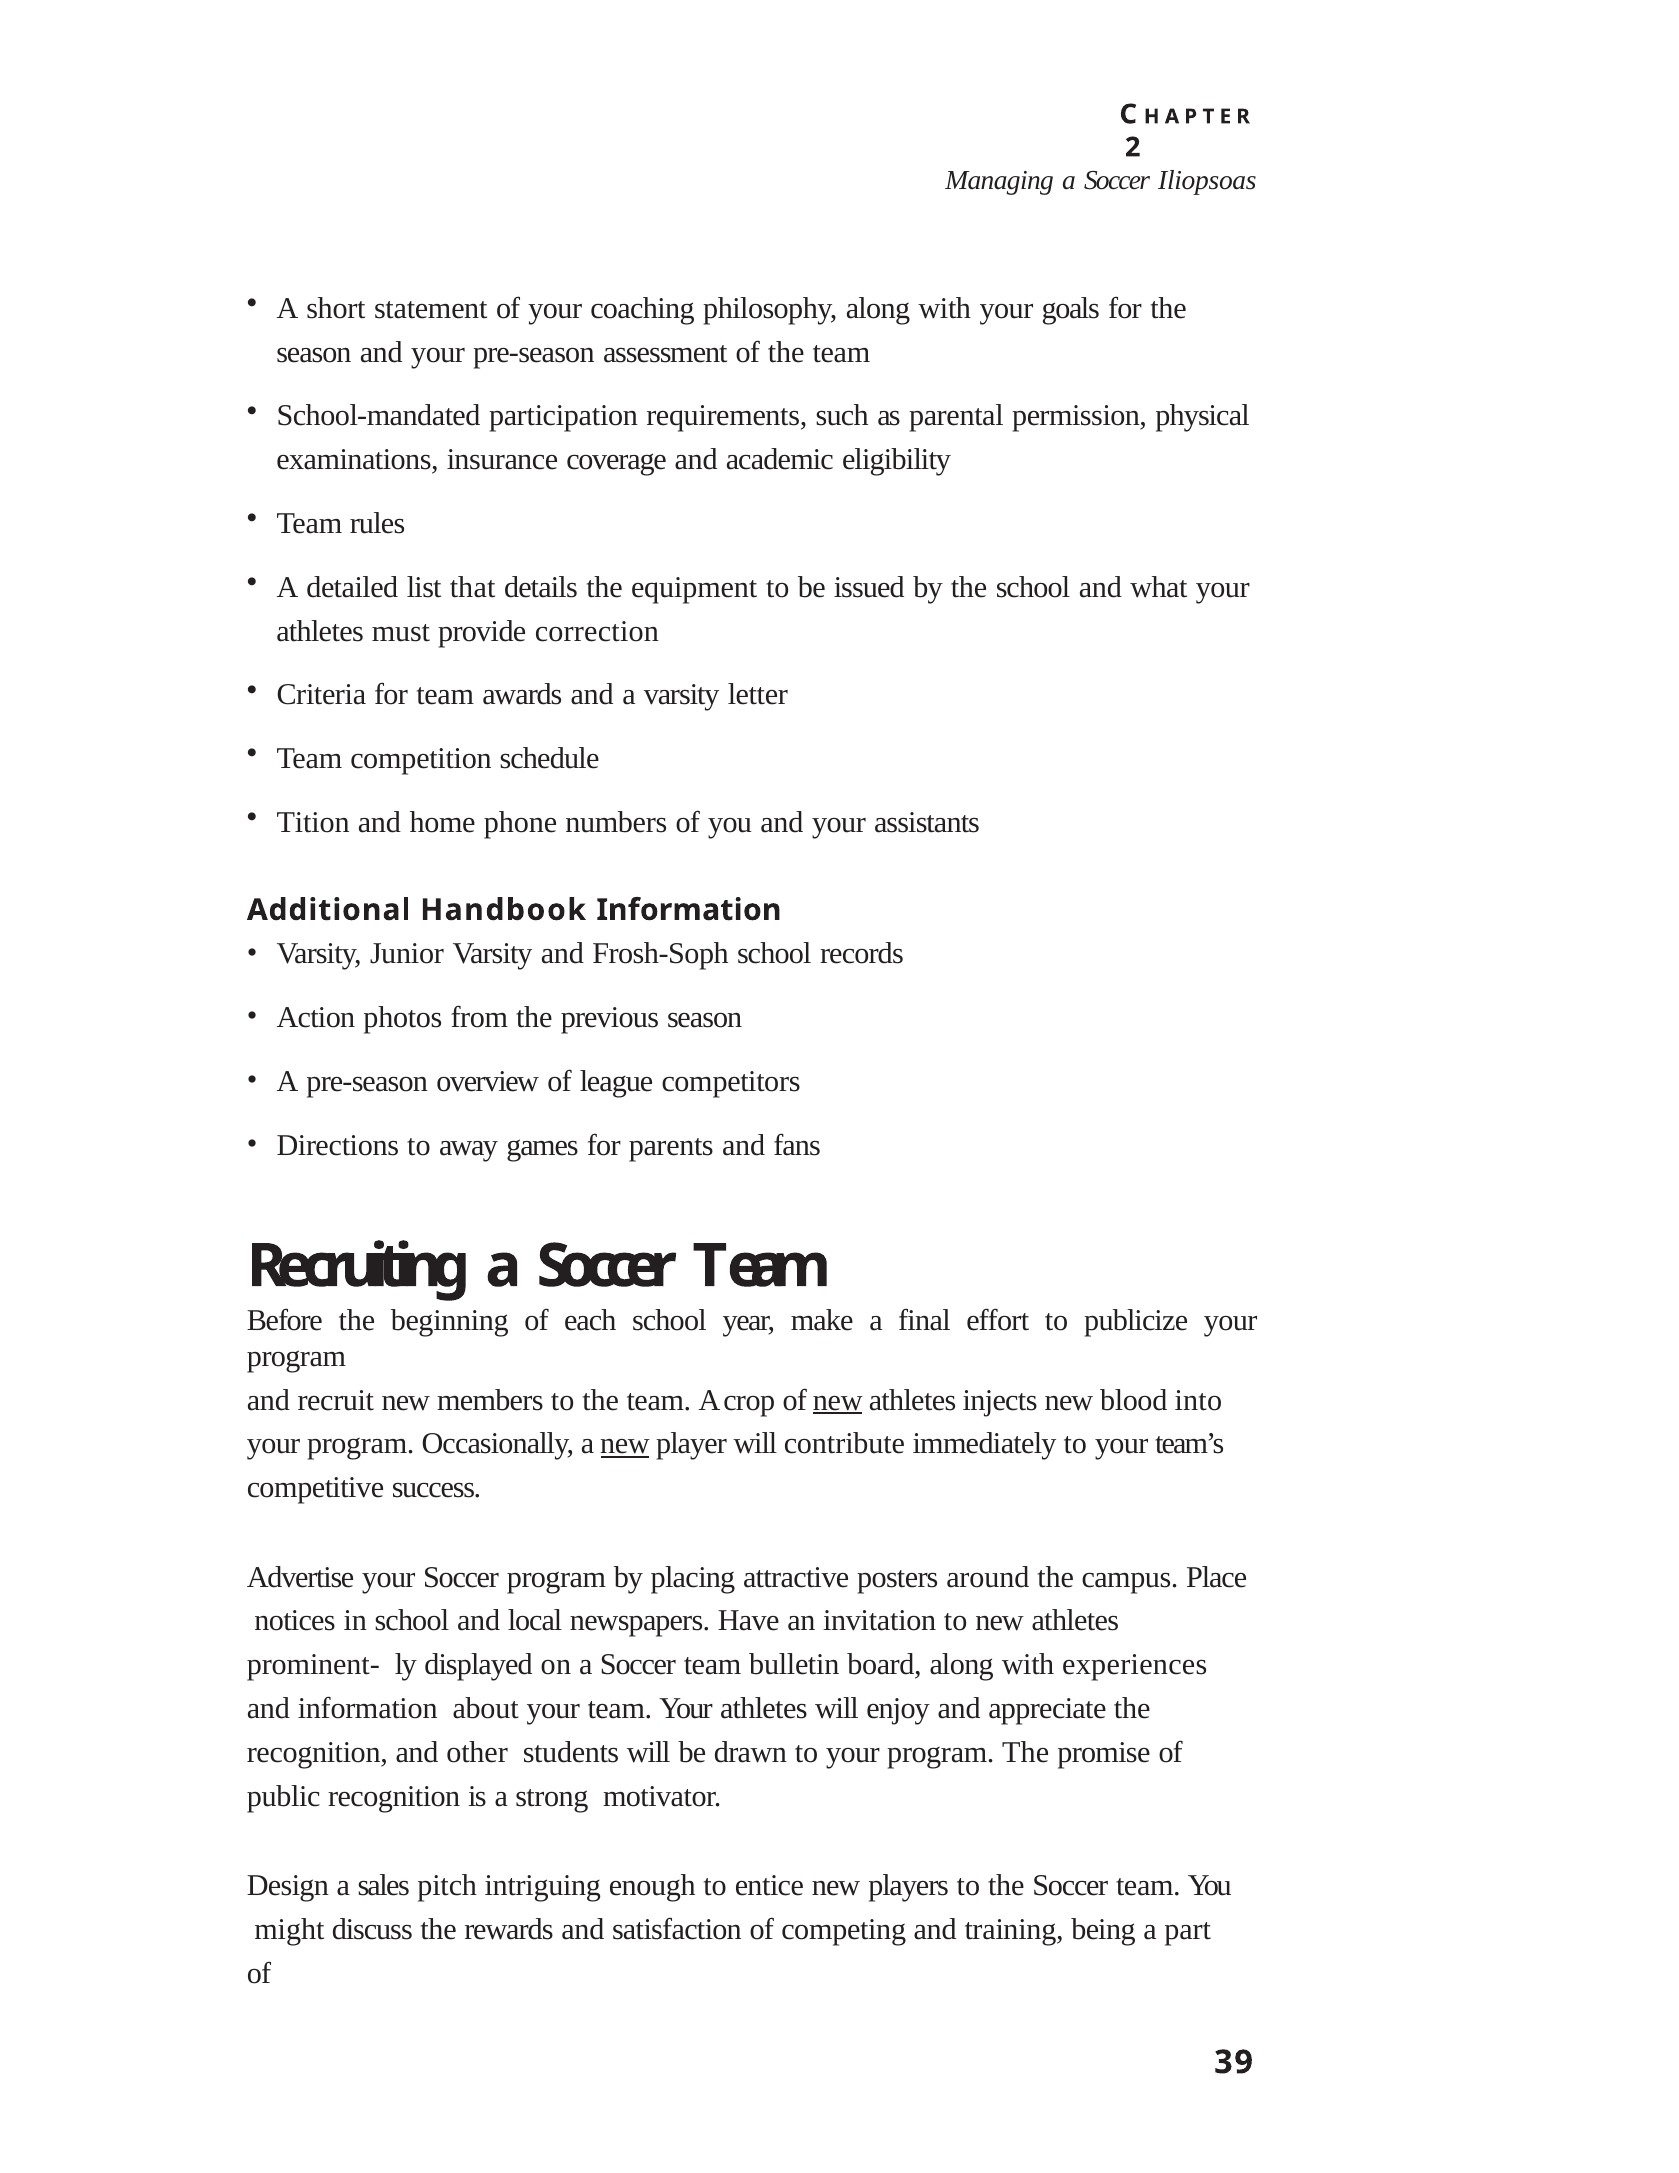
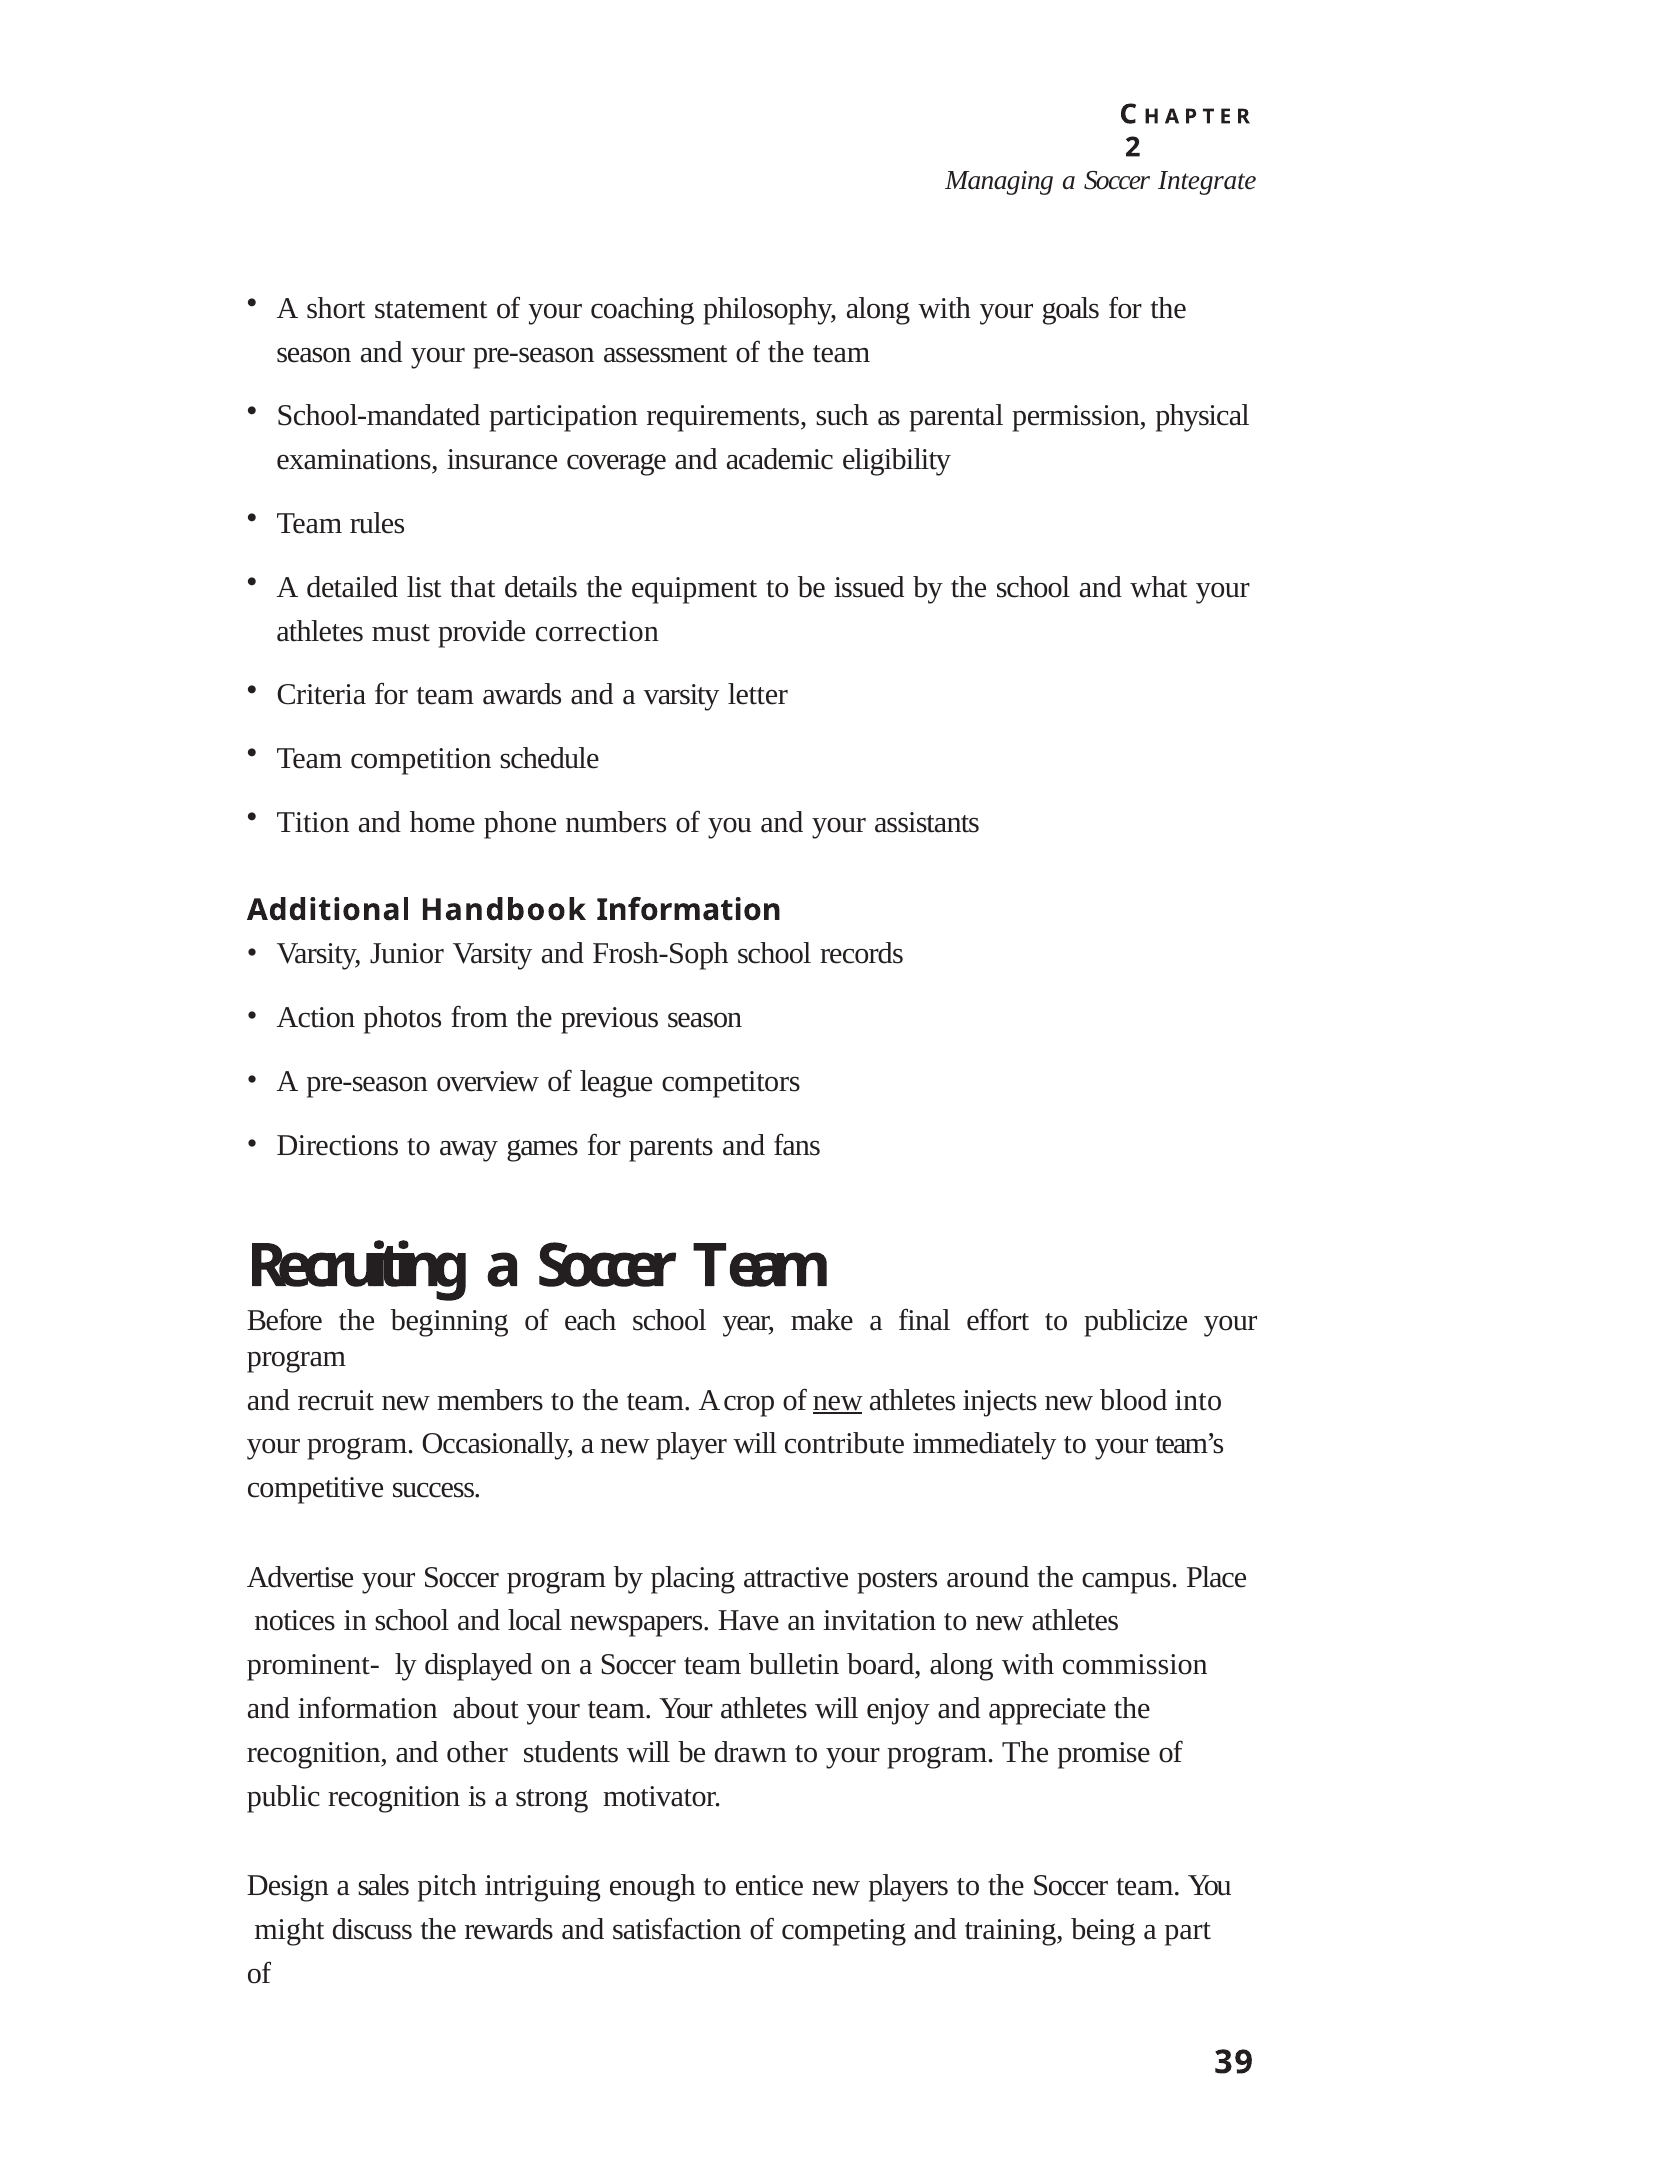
Iliopsoas: Iliopsoas -> Integrate (1207, 180)
new underline: present -> none (625, 1444)
experiences: experiences -> commission (1135, 1665)
